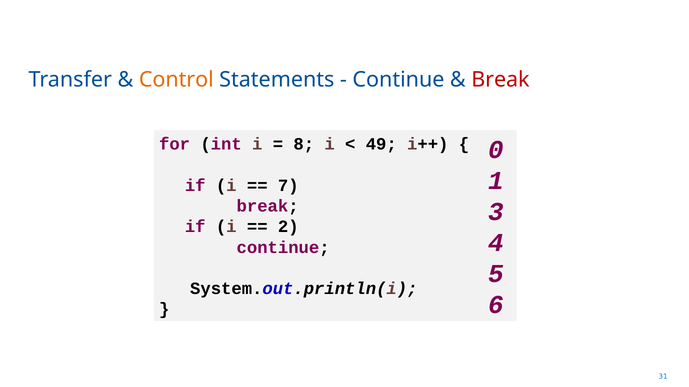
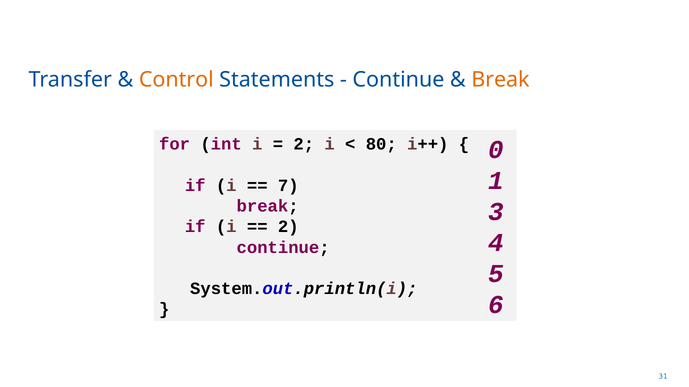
Break colour: red -> orange (500, 80)
8: 8 -> 2 (304, 144)
49: 49 -> 80 (381, 144)
